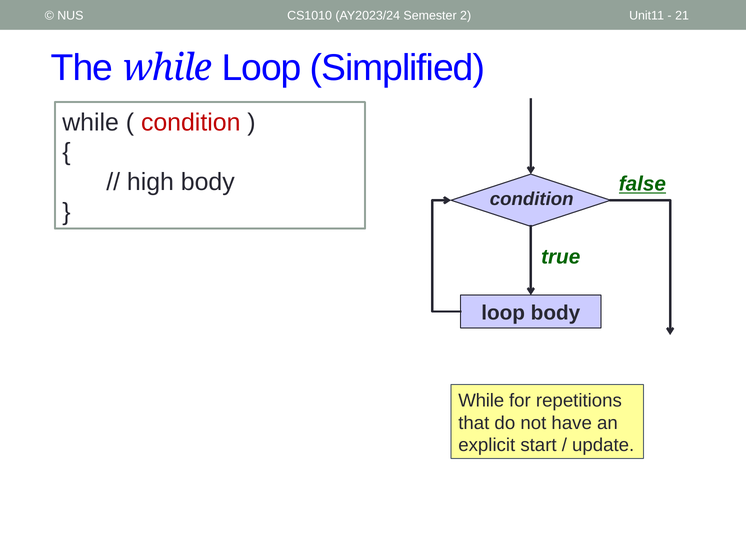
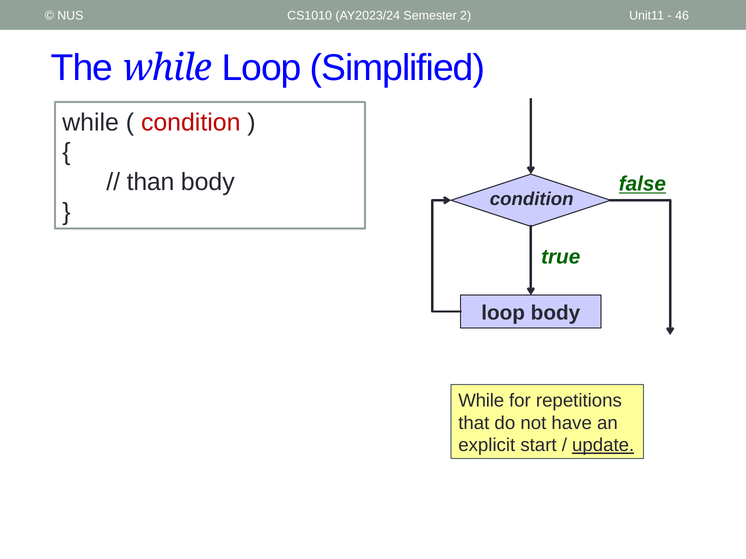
21: 21 -> 46 (682, 16)
high: high -> than (151, 182)
update underline: none -> present (603, 446)
